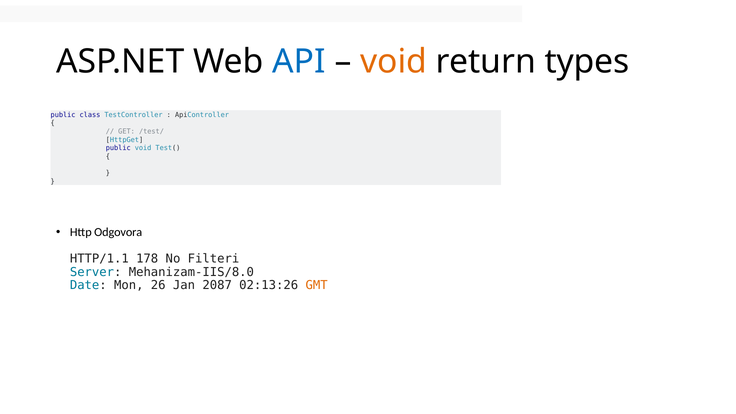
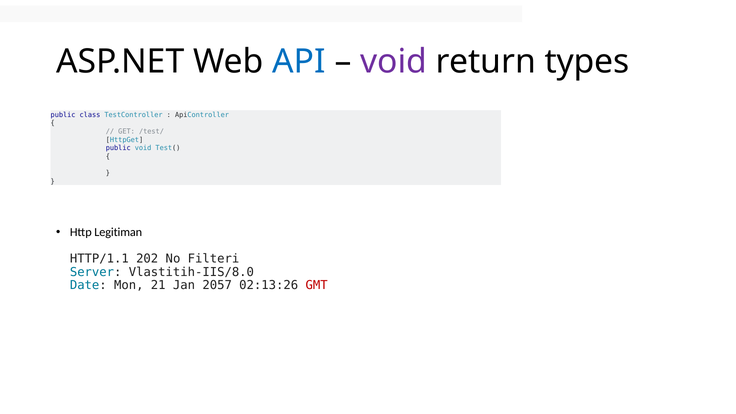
void colour: orange -> purple (394, 62)
Odgovora: Odgovora -> Legitiman (118, 232)
178: 178 -> 202 (147, 259)
Mehanizam-IIS/8.0: Mehanizam-IIS/8.0 -> Vlastitih-IIS/8.0 (191, 272)
26: 26 -> 21 (158, 285)
2087: 2087 -> 2057 (217, 285)
GMT colour: orange -> red (317, 285)
